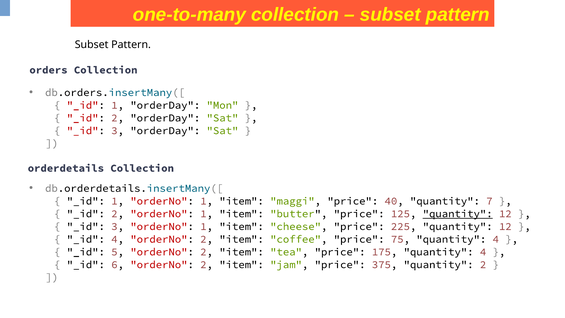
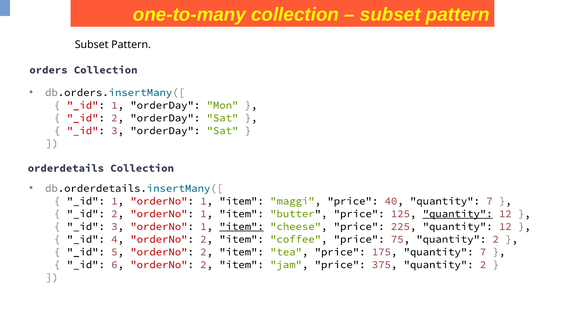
item underline: none -> present (242, 226)
75 quantity 4: 4 -> 2 (496, 239)
175 quantity 4: 4 -> 7 (483, 252)
